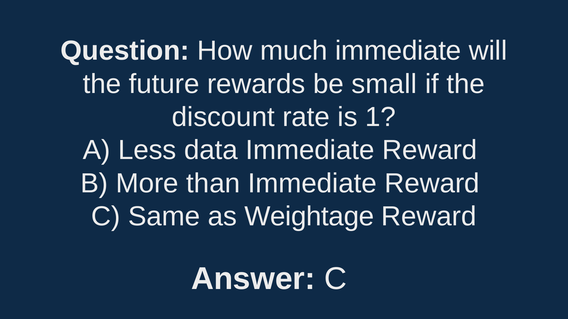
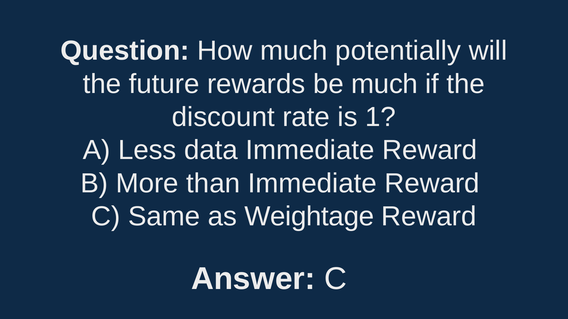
much immediate: immediate -> potentially (398, 51)
be small: small -> much (385, 84)
